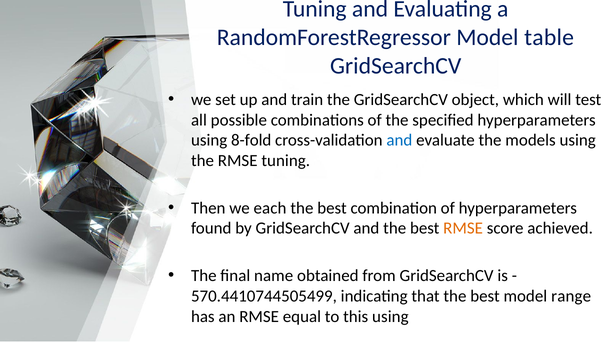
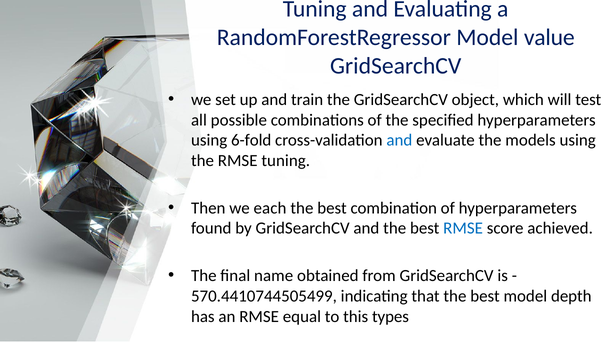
table: table -> value (549, 38)
8-fold: 8-fold -> 6-fold (251, 140)
RMSE colour: orange -> blue (463, 228)
range: range -> depth (571, 296)
this using: using -> types (390, 316)
